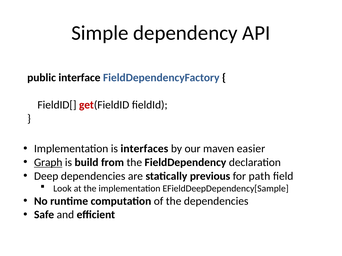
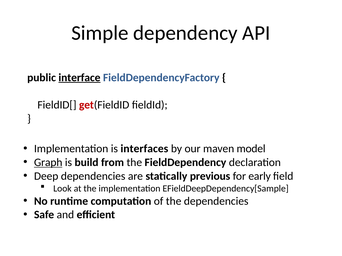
interface underline: none -> present (79, 78)
easier: easier -> model (251, 149)
path: path -> early (260, 176)
